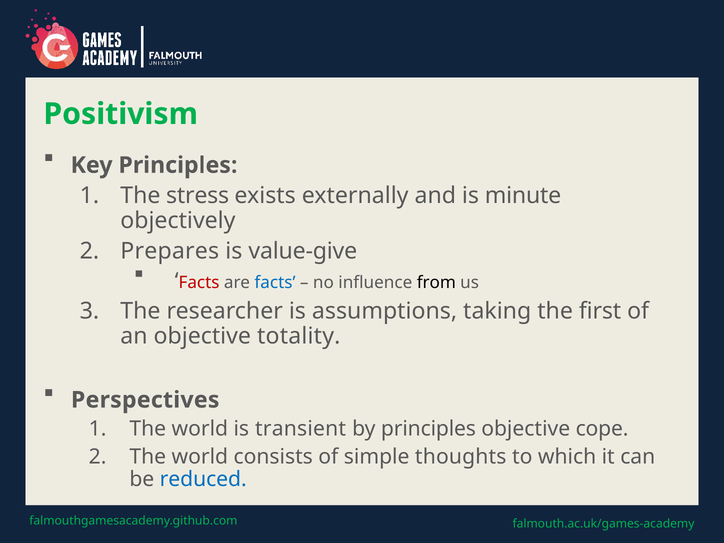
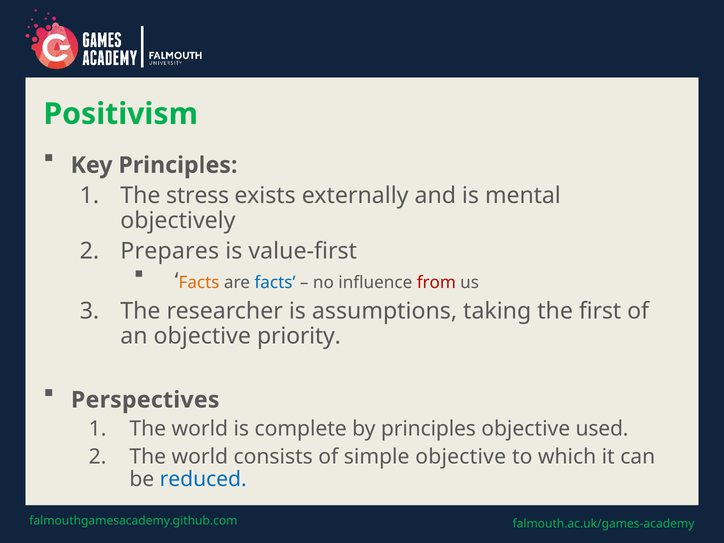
minute: minute -> mental (523, 196)
value-give: value-give -> value-first (303, 251)
Facts colour: red -> orange (199, 283)
from colour: black -> red (436, 283)
totality: totality -> priority (299, 336)
transient: transient -> complete (301, 429)
cope: cope -> used (602, 429)
simple thoughts: thoughts -> objective (461, 457)
